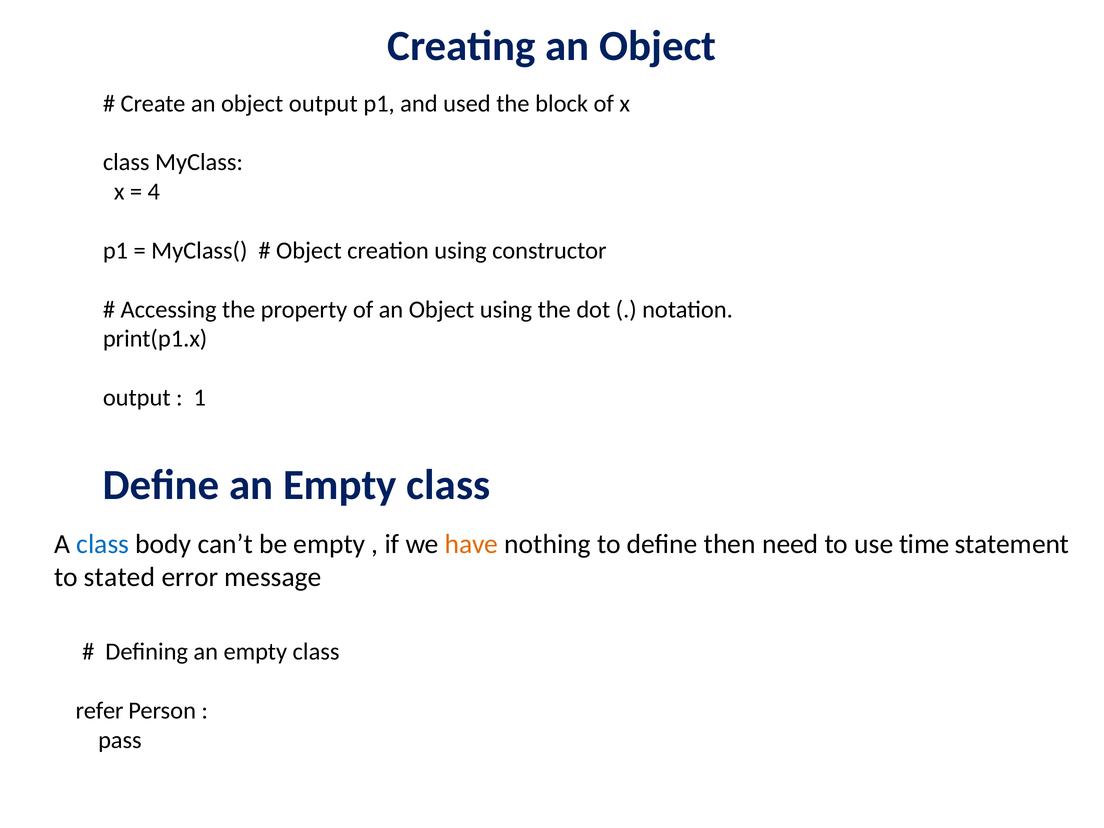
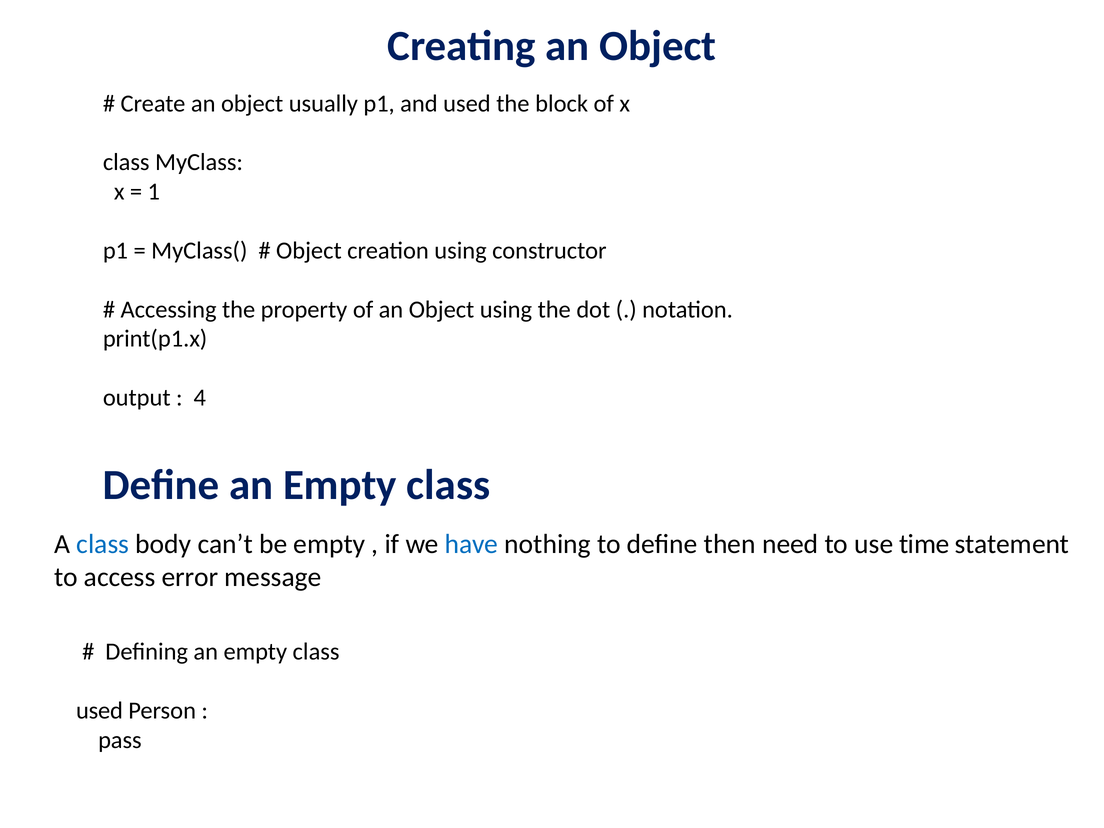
object output: output -> usually (323, 103)
4: 4 -> 1 (154, 192)
1: 1 -> 4 (200, 398)
have colour: orange -> blue (472, 544)
stated: stated -> access (120, 577)
refer: refer -> used (100, 711)
